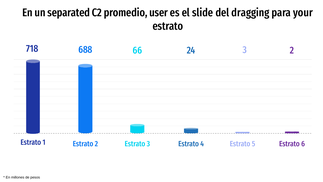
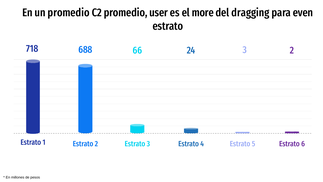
un separated: separated -> promedio (69, 13)
slide: slide -> more (203, 13)
your: your -> even (303, 13)
